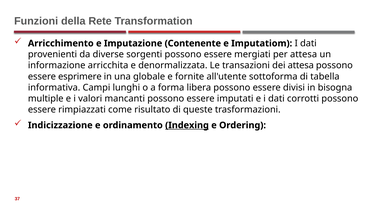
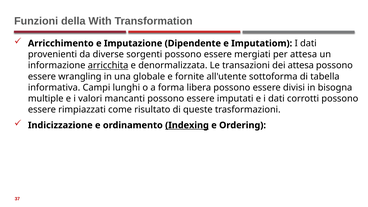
Rete: Rete -> With (100, 21)
Contenente: Contenente -> Dipendente (193, 43)
arricchita underline: none -> present (108, 65)
esprimere: esprimere -> wrangling (80, 76)
